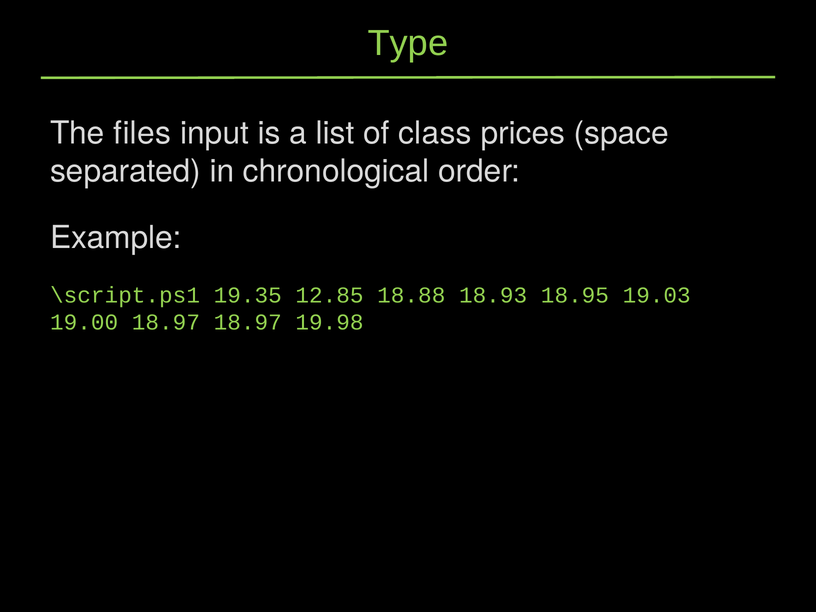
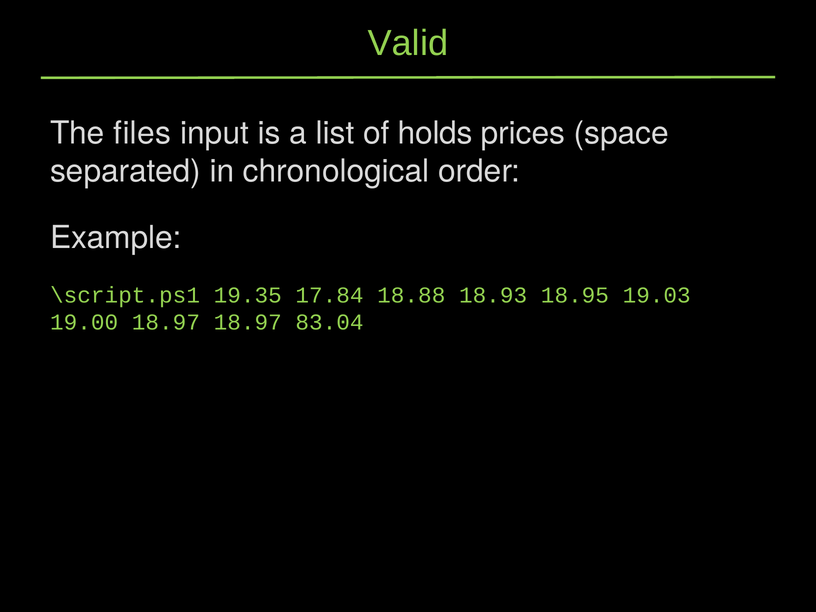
Type: Type -> Valid (408, 43)
class: class -> holds (435, 133)
12.85: 12.85 -> 17.84 (329, 295)
19.98: 19.98 -> 83.04 (329, 322)
